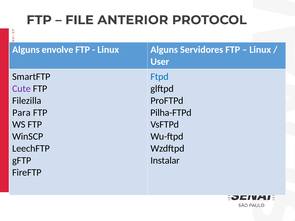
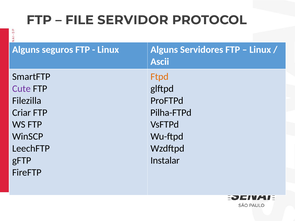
ANTERIOR: ANTERIOR -> SERVIDOR (133, 20)
envolve: envolve -> seguros (57, 50)
User: User -> Ascii (160, 62)
Ftpd colour: blue -> orange (159, 77)
Para: Para -> Criar (22, 113)
